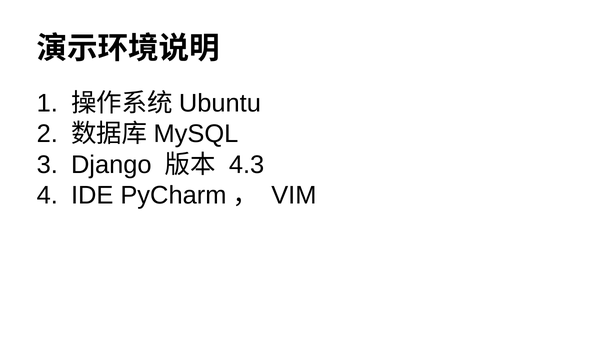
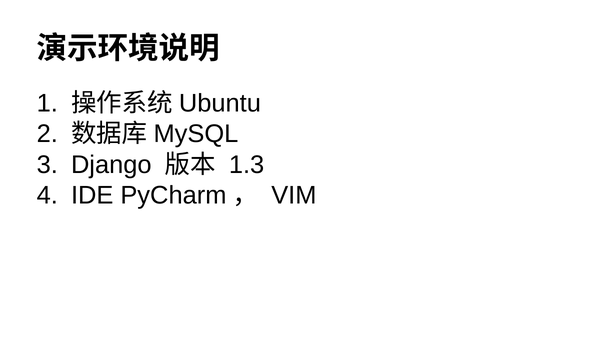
4.3: 4.3 -> 1.3 (247, 164)
